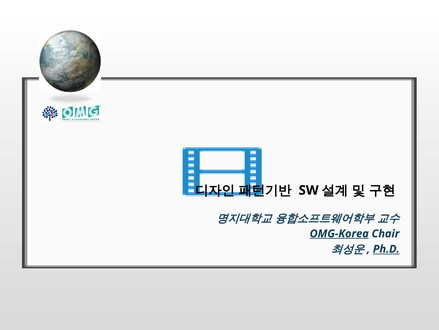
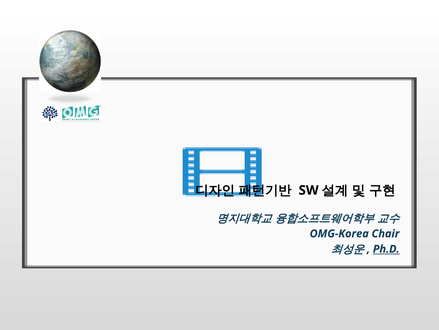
OMG-Korea underline: present -> none (339, 233)
